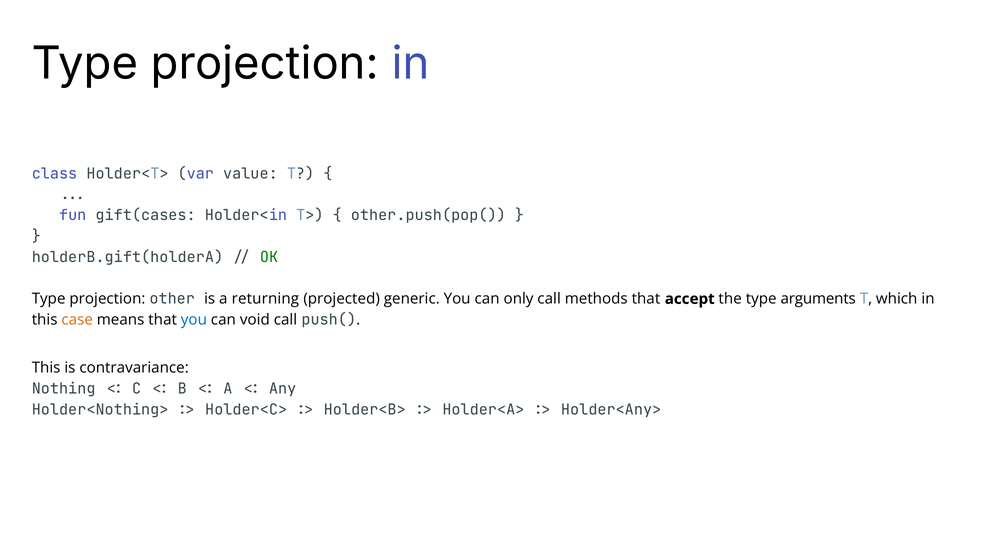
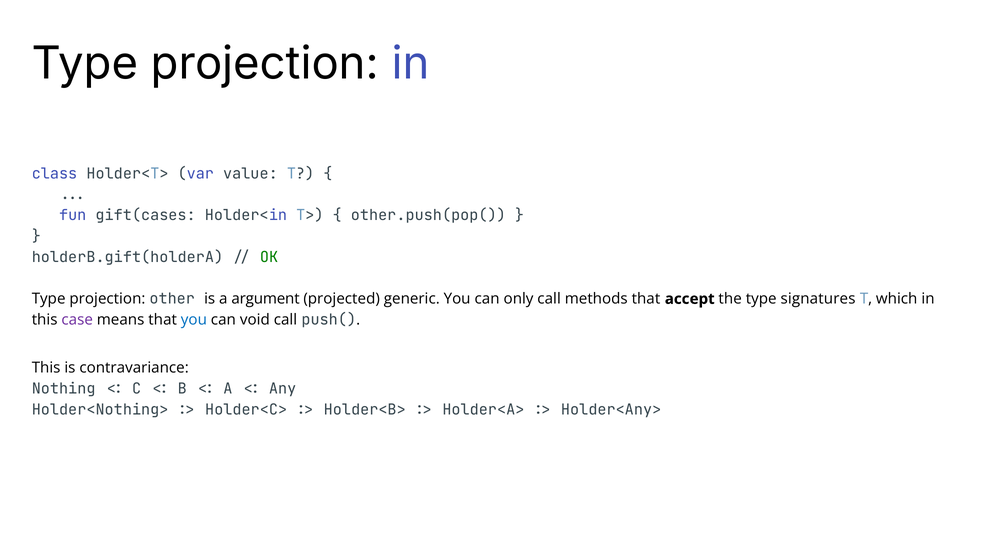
returning: returning -> argument (266, 299)
arguments: arguments -> signatures (818, 299)
case colour: orange -> purple (77, 320)
